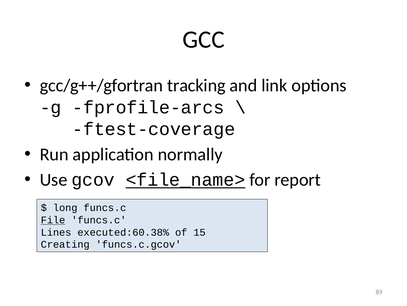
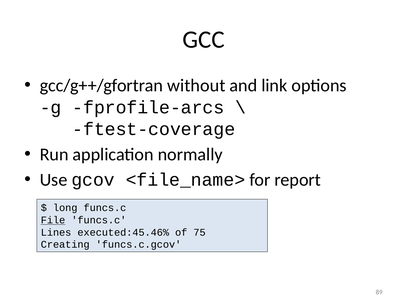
tracking: tracking -> without (196, 85)
<file_name> underline: present -> none (185, 179)
executed:60.38%: executed:60.38% -> executed:45.46% (123, 232)
15: 15 -> 75 (200, 232)
